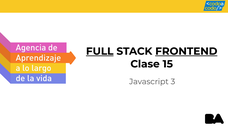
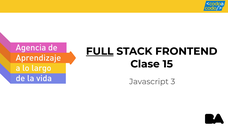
FRONTEND underline: present -> none (186, 51)
